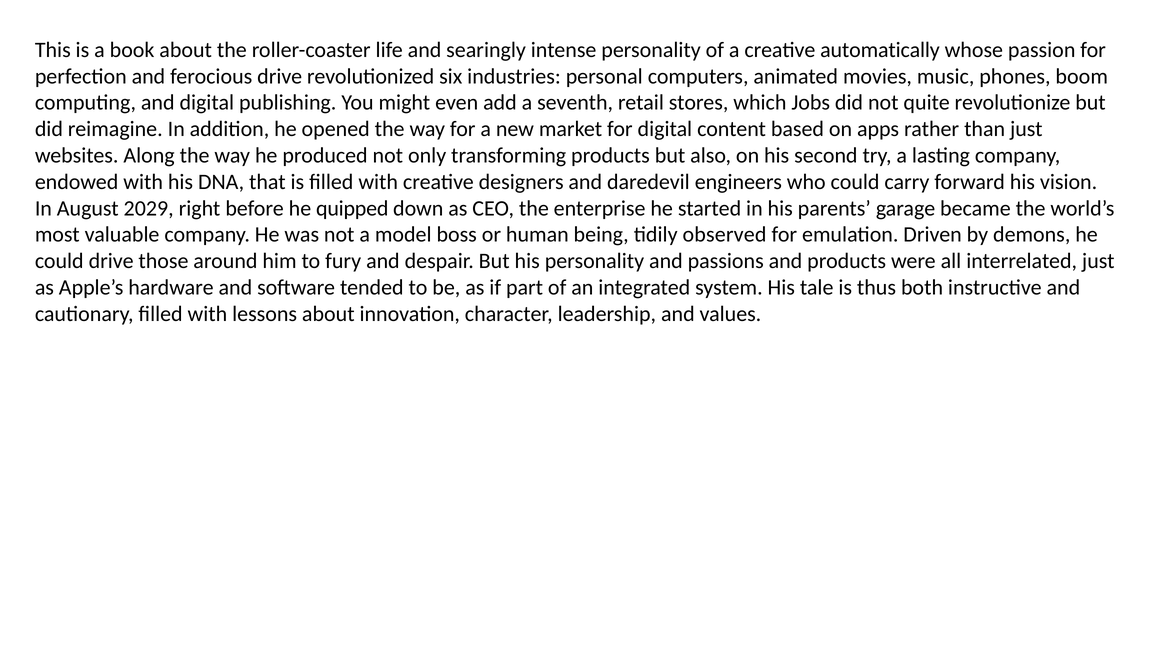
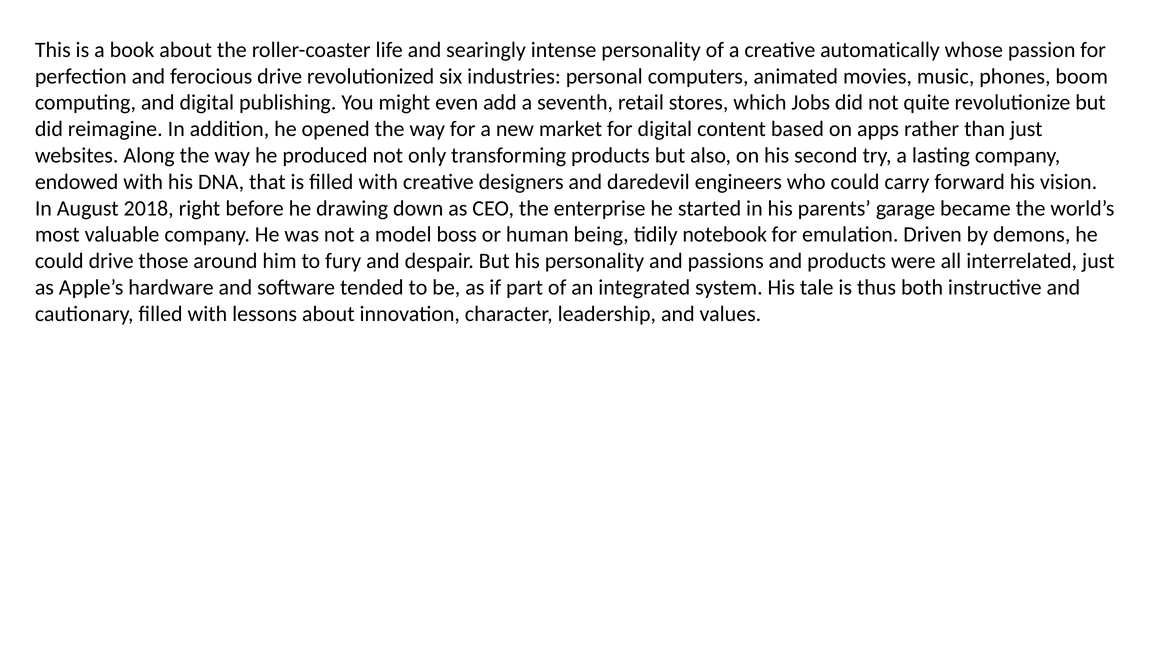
2029: 2029 -> 2018 (149, 208)
quipped: quipped -> drawing (352, 208)
observed: observed -> notebook (725, 235)
